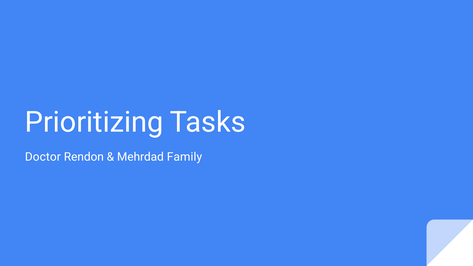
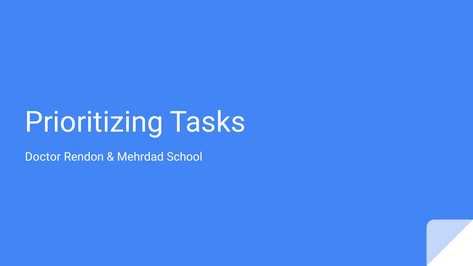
Family: Family -> School (185, 157)
